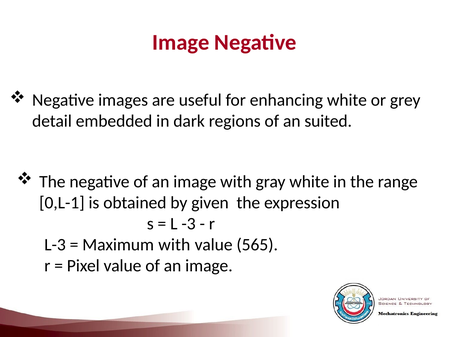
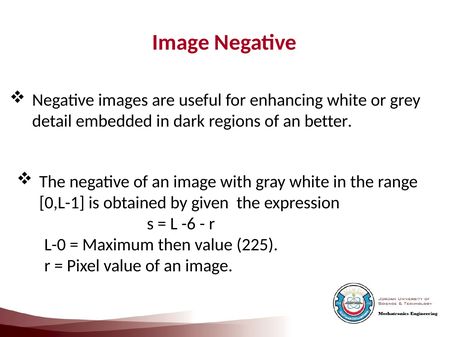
suited: suited -> better (328, 121)
-3: -3 -> -6 (189, 223)
L-3: L-3 -> L-0 (55, 244)
Maximum with: with -> then (174, 244)
565: 565 -> 225 (257, 244)
